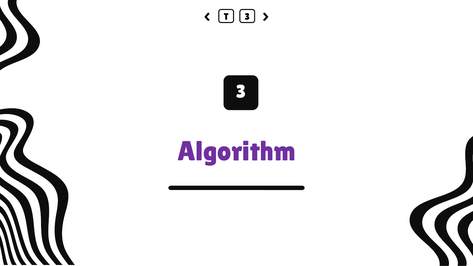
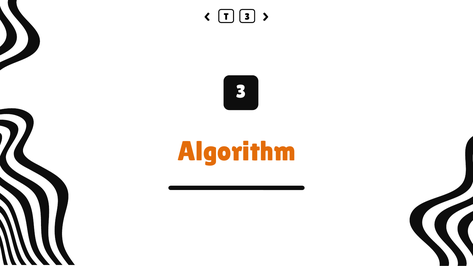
Algorithm colour: purple -> orange (236, 151)
